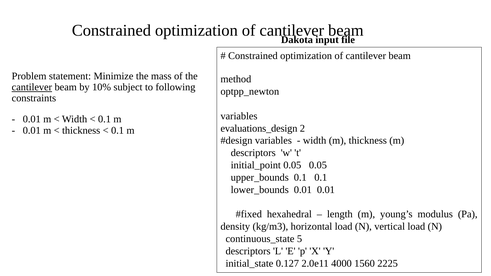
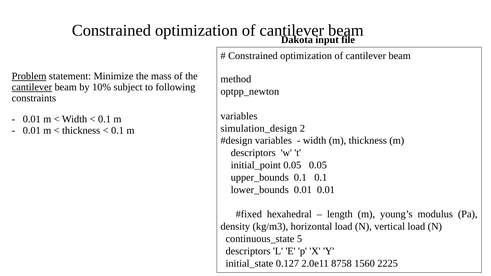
Problem underline: none -> present (29, 76)
evaluations_design: evaluations_design -> simulation_design (259, 128)
4000: 4000 -> 8758 (342, 263)
